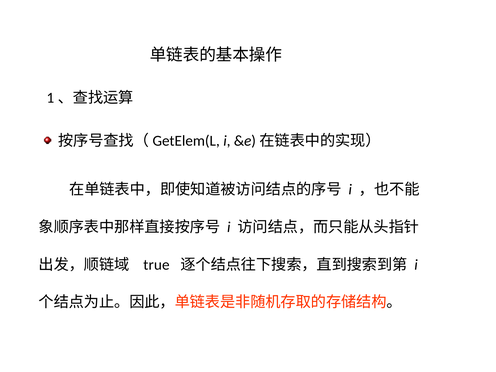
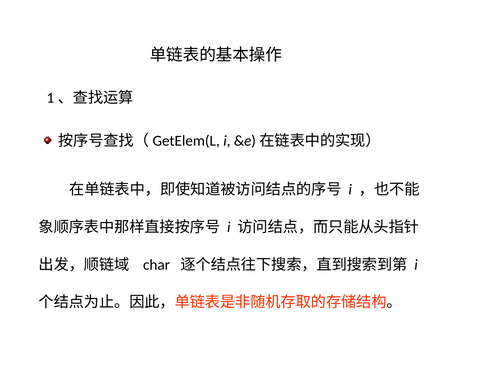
true: true -> char (157, 265)
